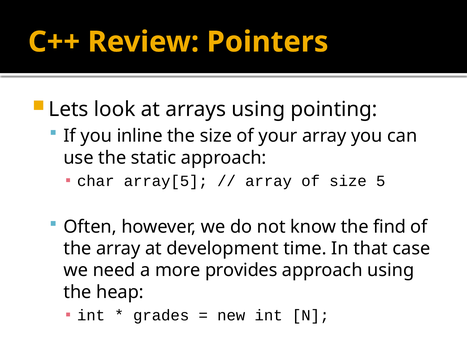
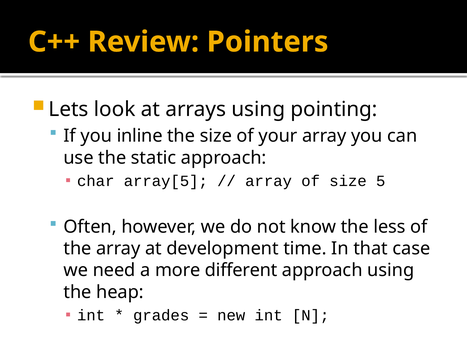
find: find -> less (390, 227)
provides: provides -> different (241, 270)
